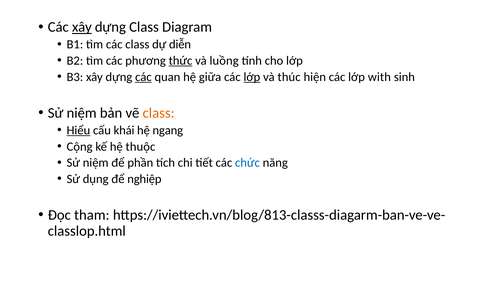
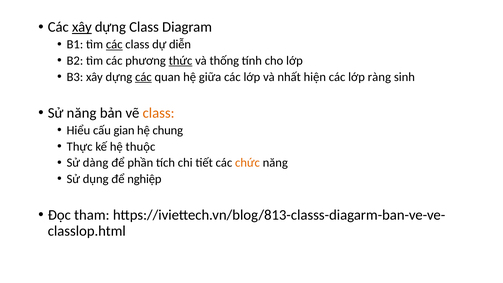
các underline: none -> present (114, 44)
luồng: luồng -> thống (224, 61)
lớp underline: present -> none (252, 77)
thúc: thúc -> nhất (289, 77)
with: with -> ràng (379, 77)
niệm: niệm -> năng (82, 113)
Hiểu underline: present -> none (78, 130)
khái: khái -> gian (124, 130)
ngang: ngang -> chung (168, 130)
Cộng: Cộng -> Thực (80, 147)
niệm: niệm -> dàng (96, 163)
chức colour: blue -> orange (247, 163)
